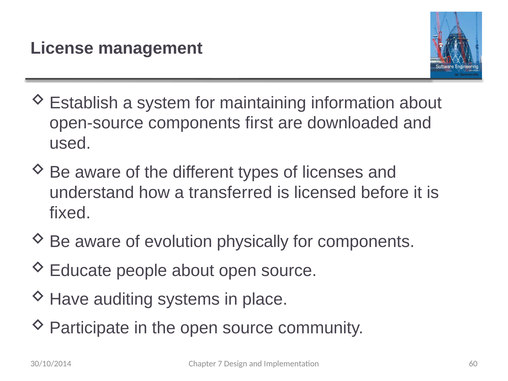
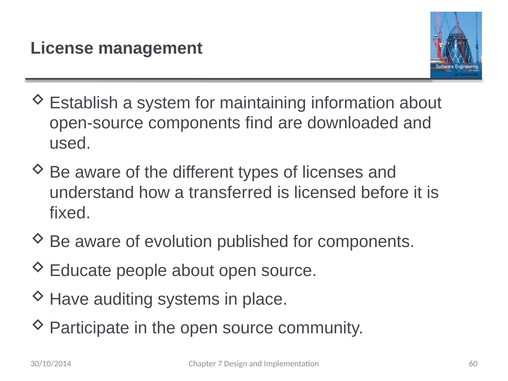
first: first -> find (259, 123)
physically: physically -> published (253, 242)
